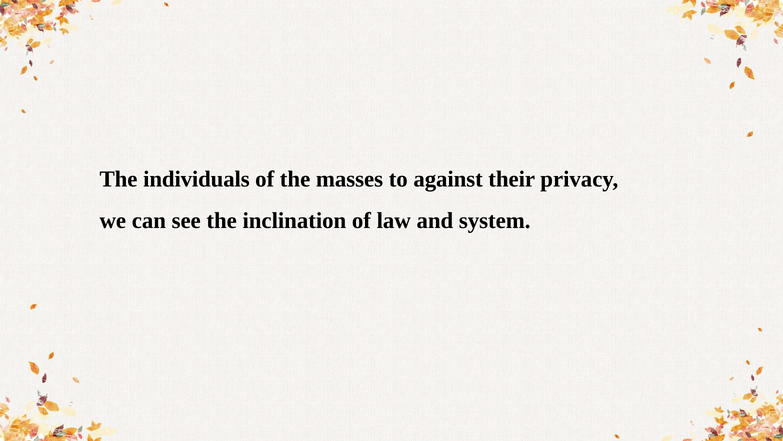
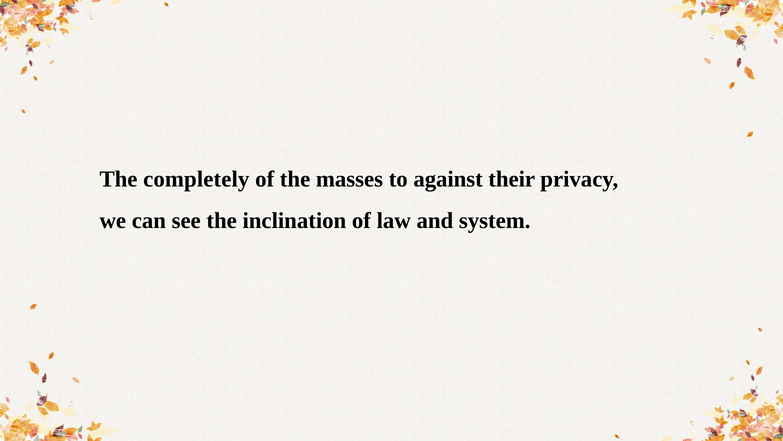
individuals: individuals -> completely (196, 179)
